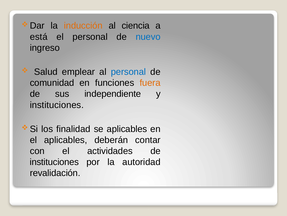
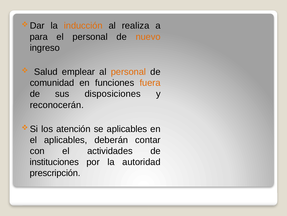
ciencia: ciencia -> realiza (136, 26)
está: está -> para (39, 37)
nuevo colour: blue -> orange (148, 37)
personal colour: blue -> orange (128, 72)
independiente: independiente -> disposiciones (113, 94)
instituciones: instituciones -> reconocerán (57, 105)
finalidad: finalidad -> atención (73, 129)
revalidación: revalidación -> prescripción (55, 173)
